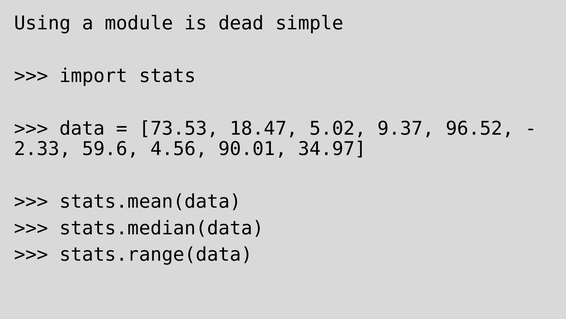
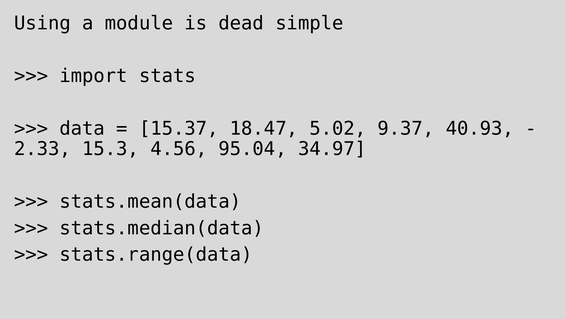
73.53: 73.53 -> 15.37 (179, 128)
96.52: 96.52 -> 40.93 (480, 128)
59.6: 59.6 -> 15.3 (111, 149)
90.01: 90.01 -> 95.04 (253, 149)
